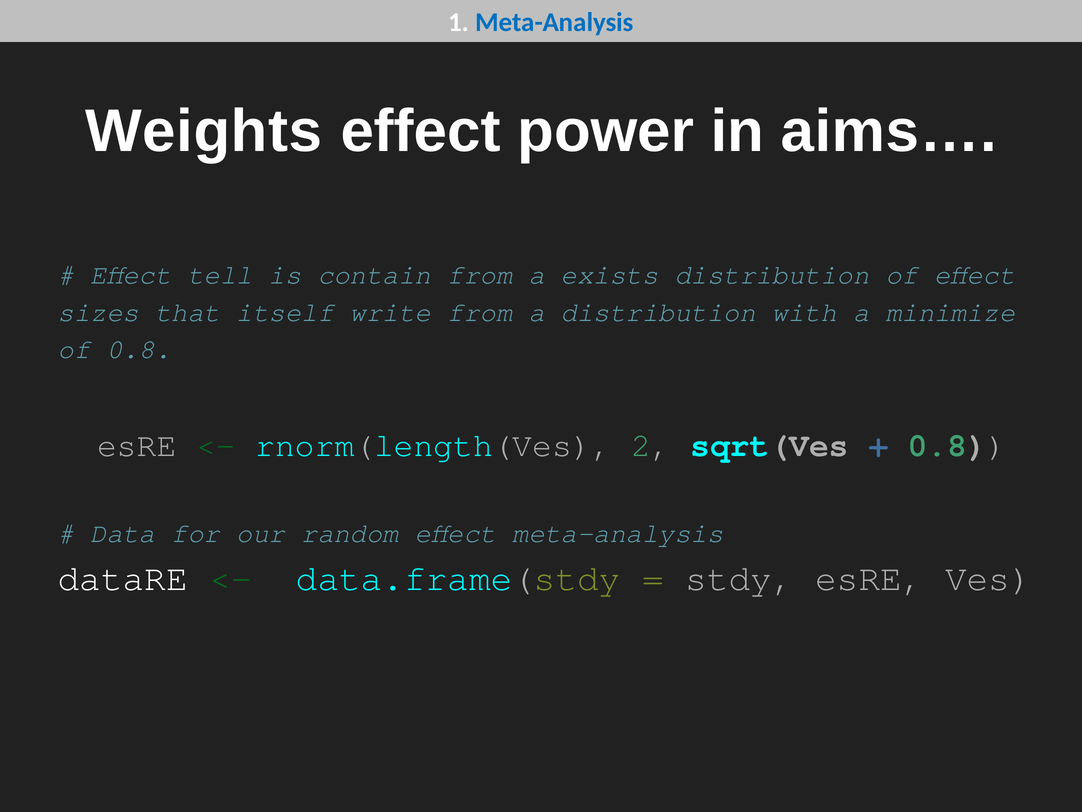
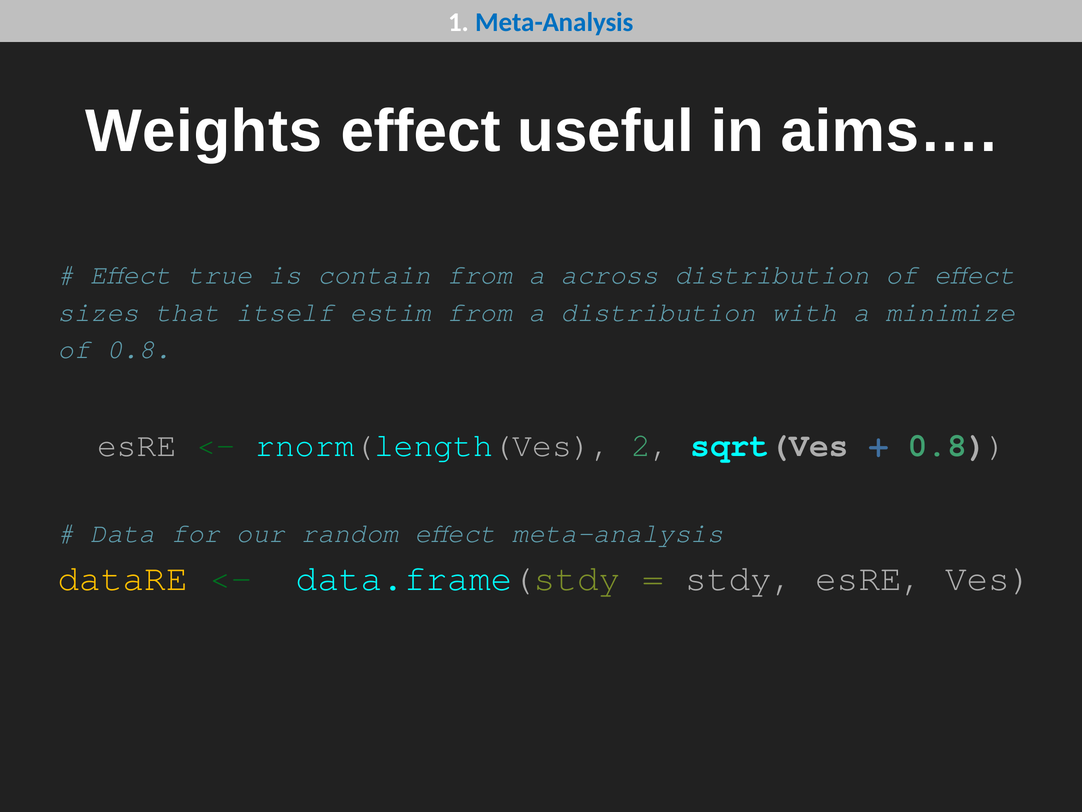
power: power -> useful (606, 131)
tell: tell -> true (220, 275)
exists: exists -> across (610, 275)
write: write -> estim (391, 312)
dataRE colour: white -> yellow (123, 578)
